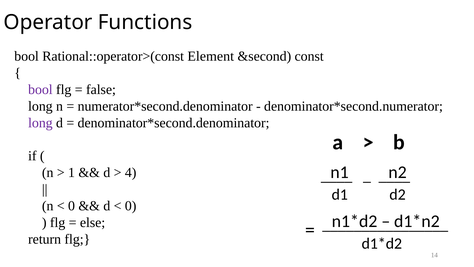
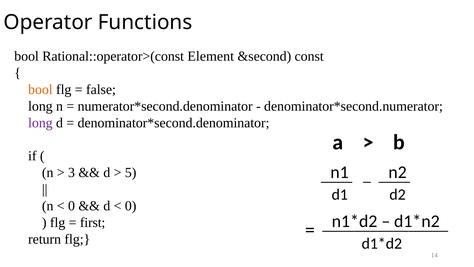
bool colour: purple -> orange (40, 89)
1: 1 -> 3 (72, 172)
4: 4 -> 5 (131, 172)
else: else -> first (93, 222)
